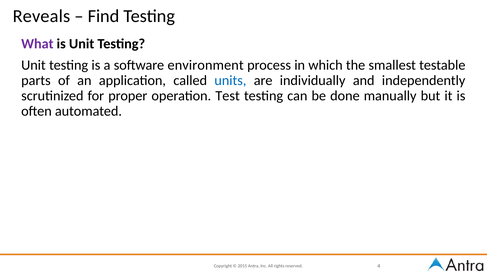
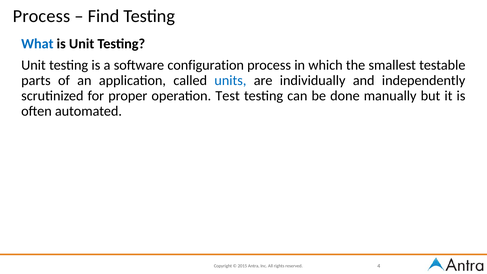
Reveals: Reveals -> Process (41, 16)
What colour: purple -> blue (37, 44)
environment: environment -> configuration (206, 65)
